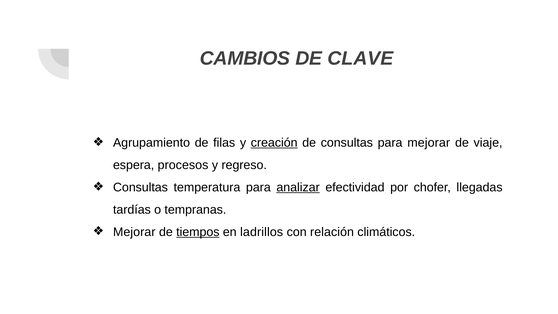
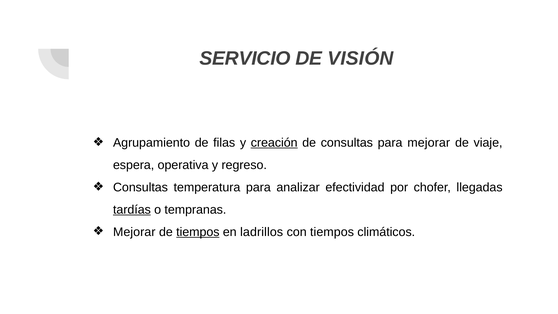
CAMBIOS: CAMBIOS -> SERVICIO (245, 59)
CLAVE: CLAVE -> VISIÓN (361, 59)
procesos: procesos -> operativa (183, 165)
analizar underline: present -> none (298, 187)
tardías underline: none -> present (132, 210)
con relación: relación -> tiempos (332, 232)
